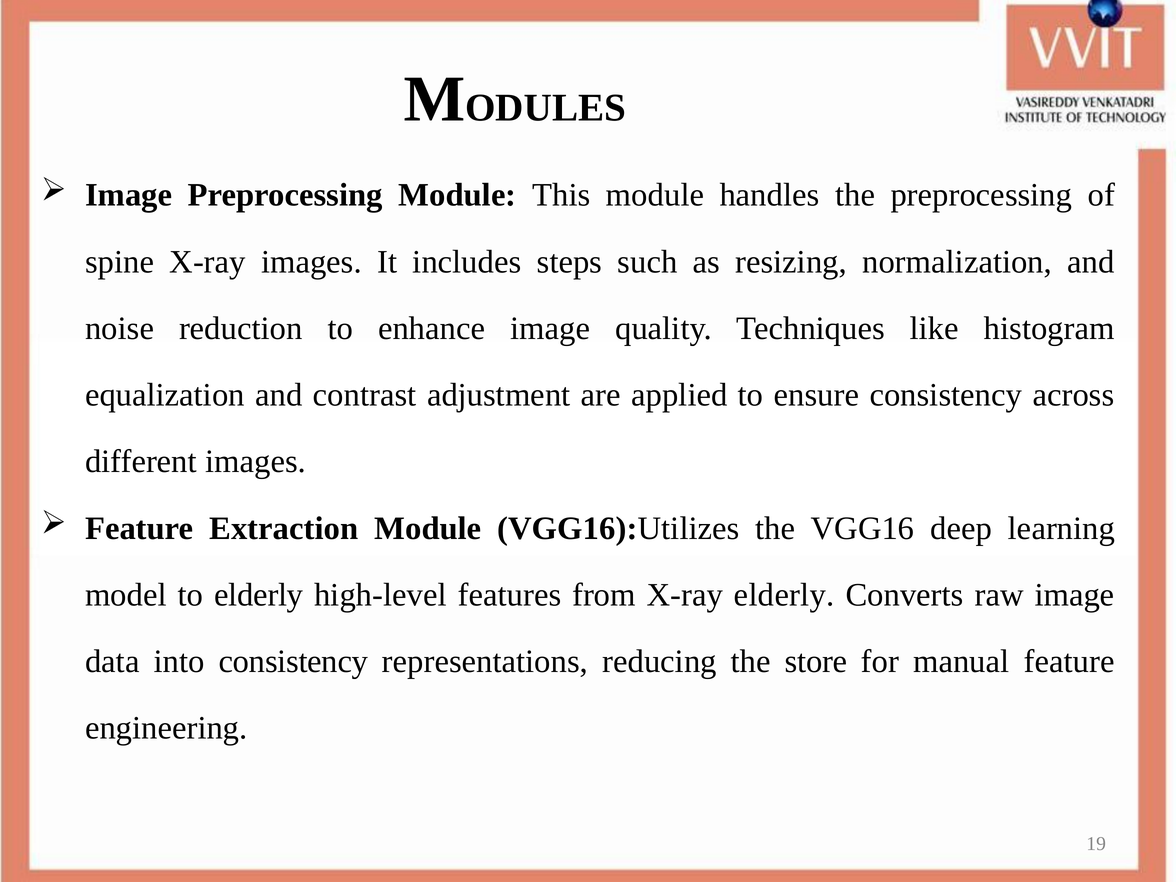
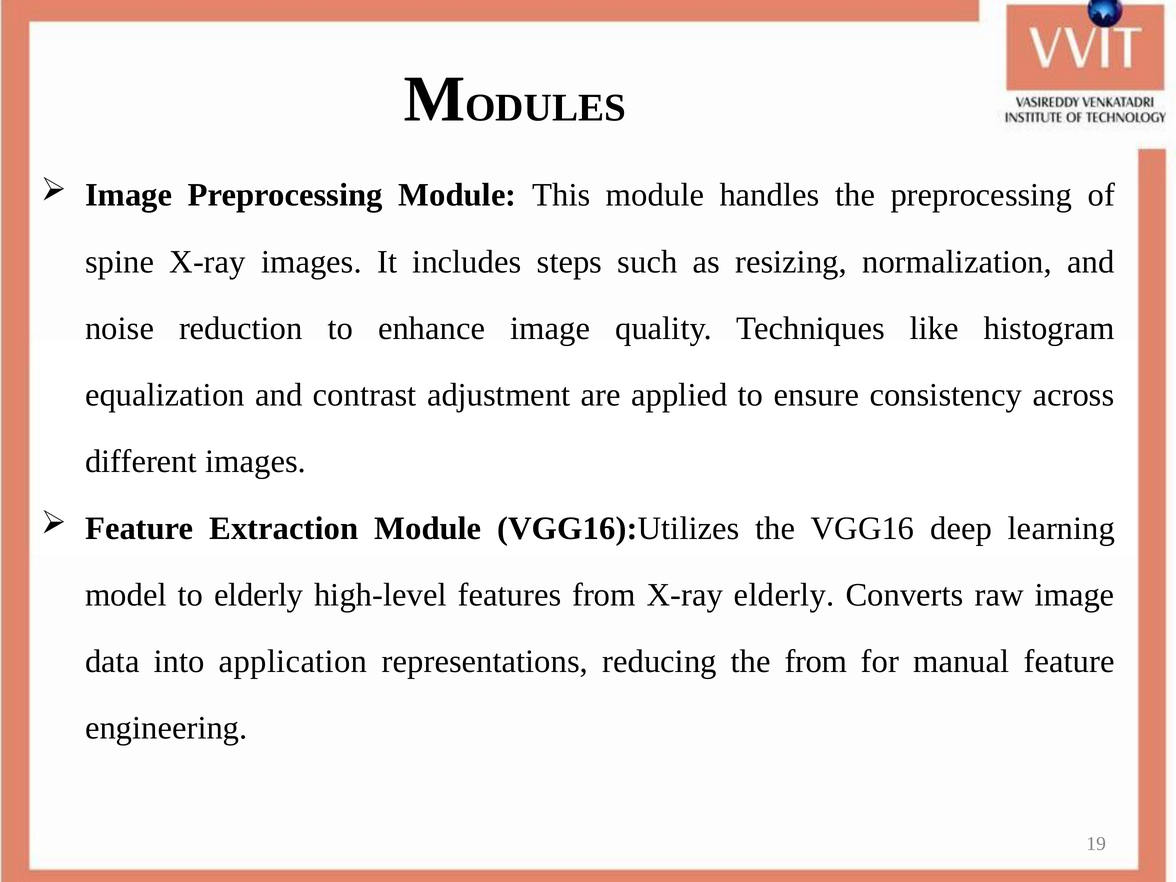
into consistency: consistency -> application (293, 662)
the store: store -> from (816, 662)
